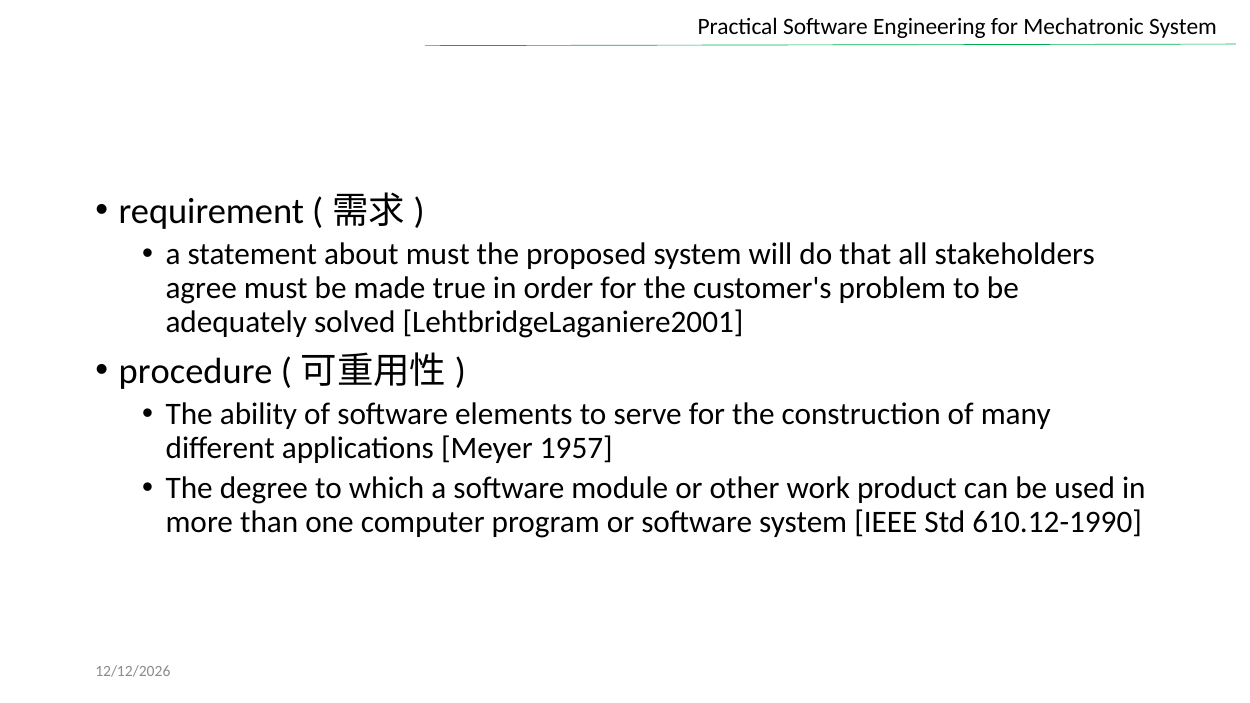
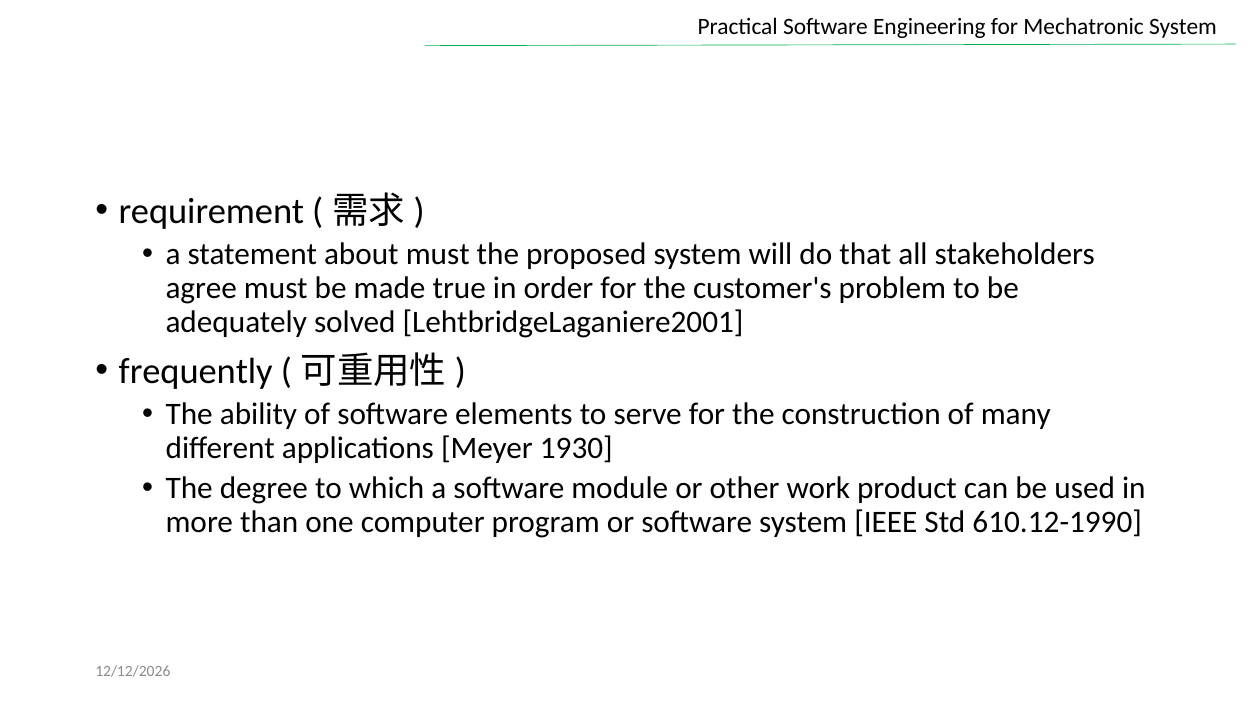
procedure: procedure -> frequently (196, 371)
1957: 1957 -> 1930 (576, 448)
